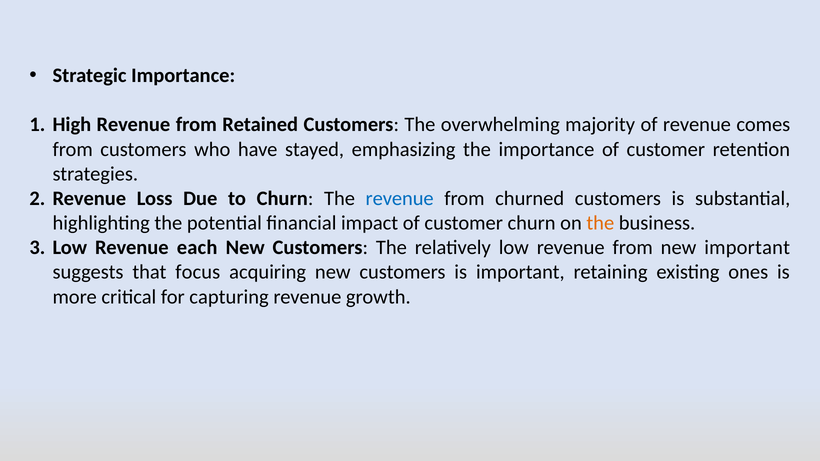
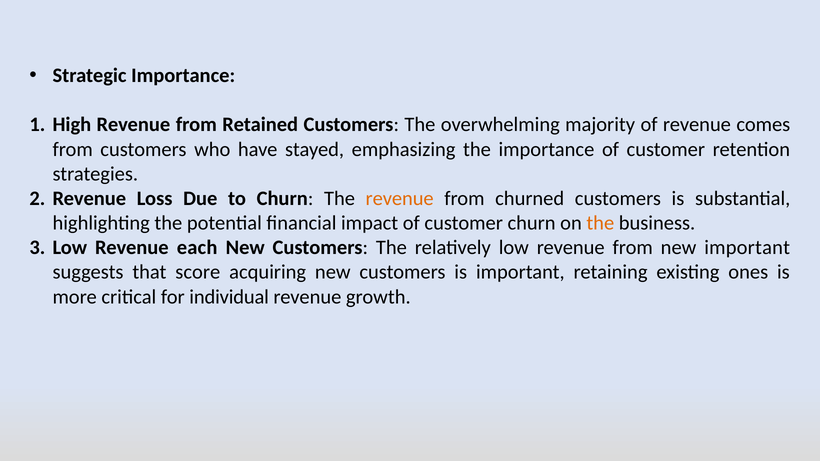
revenue colour: blue -> orange (400, 199)
focus: focus -> score (198, 272)
capturing: capturing -> individual (229, 297)
